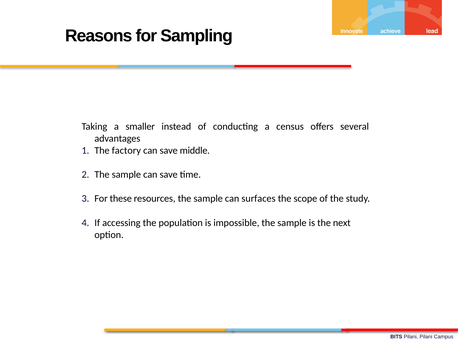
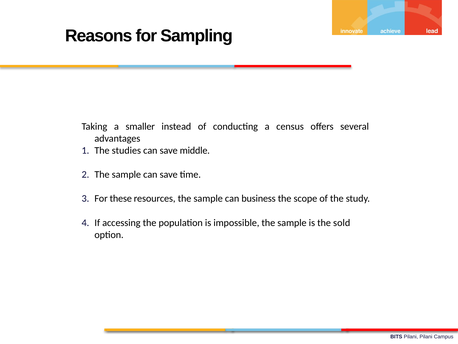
factory: factory -> studies (126, 150)
surfaces: surfaces -> business (259, 198)
next: next -> sold (342, 222)
